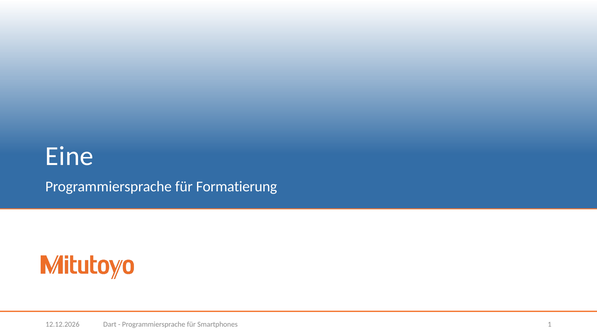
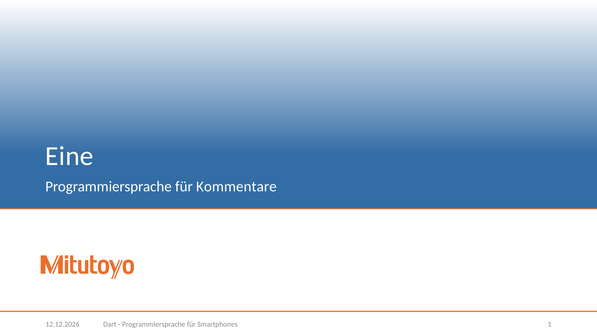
Formatierung: Formatierung -> Kommentare (236, 187)
